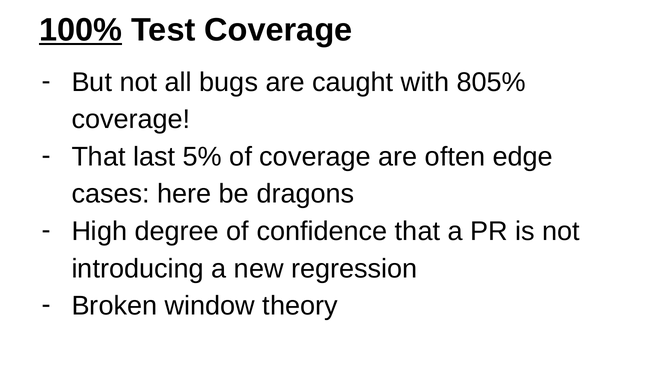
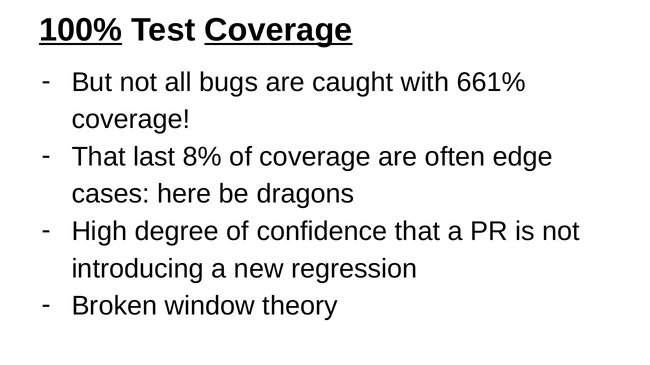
Coverage underline: none -> present (278, 30)
805%: 805% -> 661% (491, 82)
5%: 5% -> 8% (202, 157)
